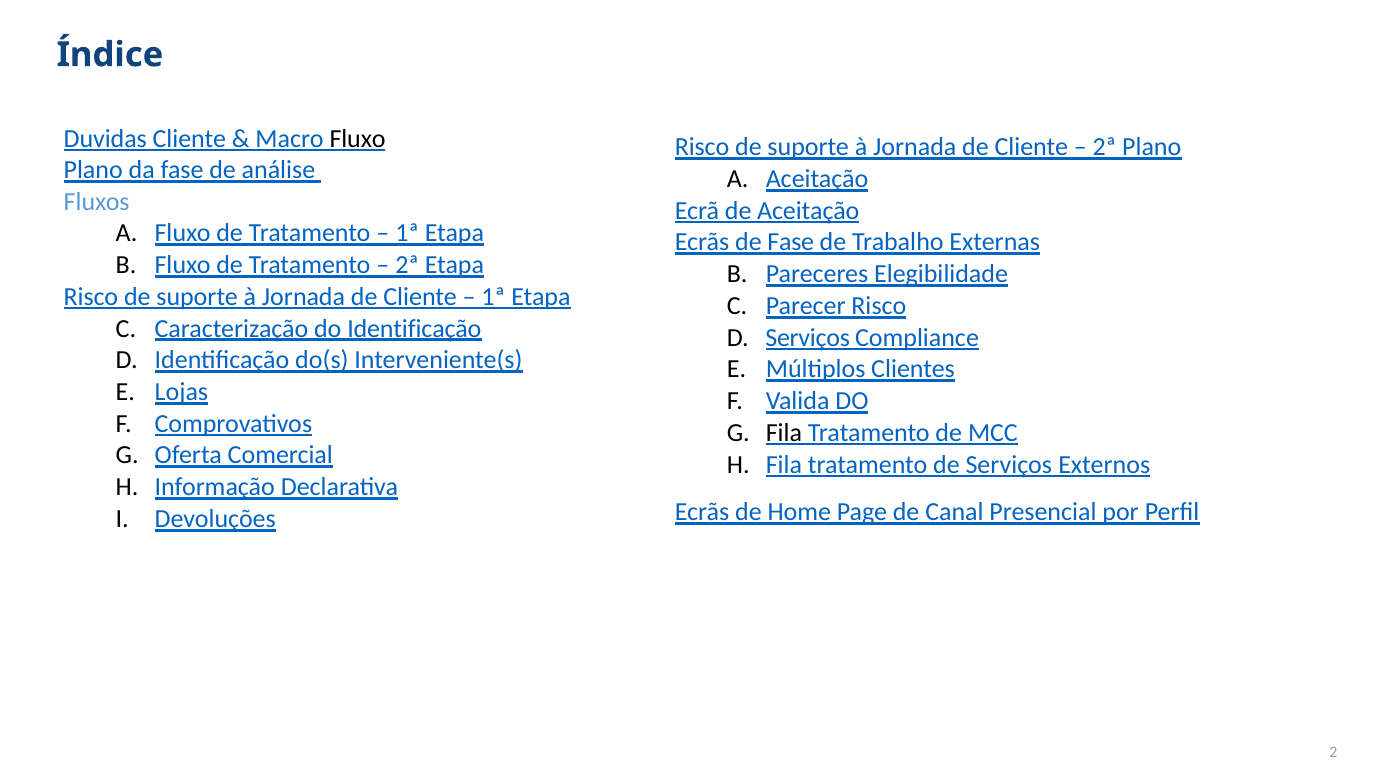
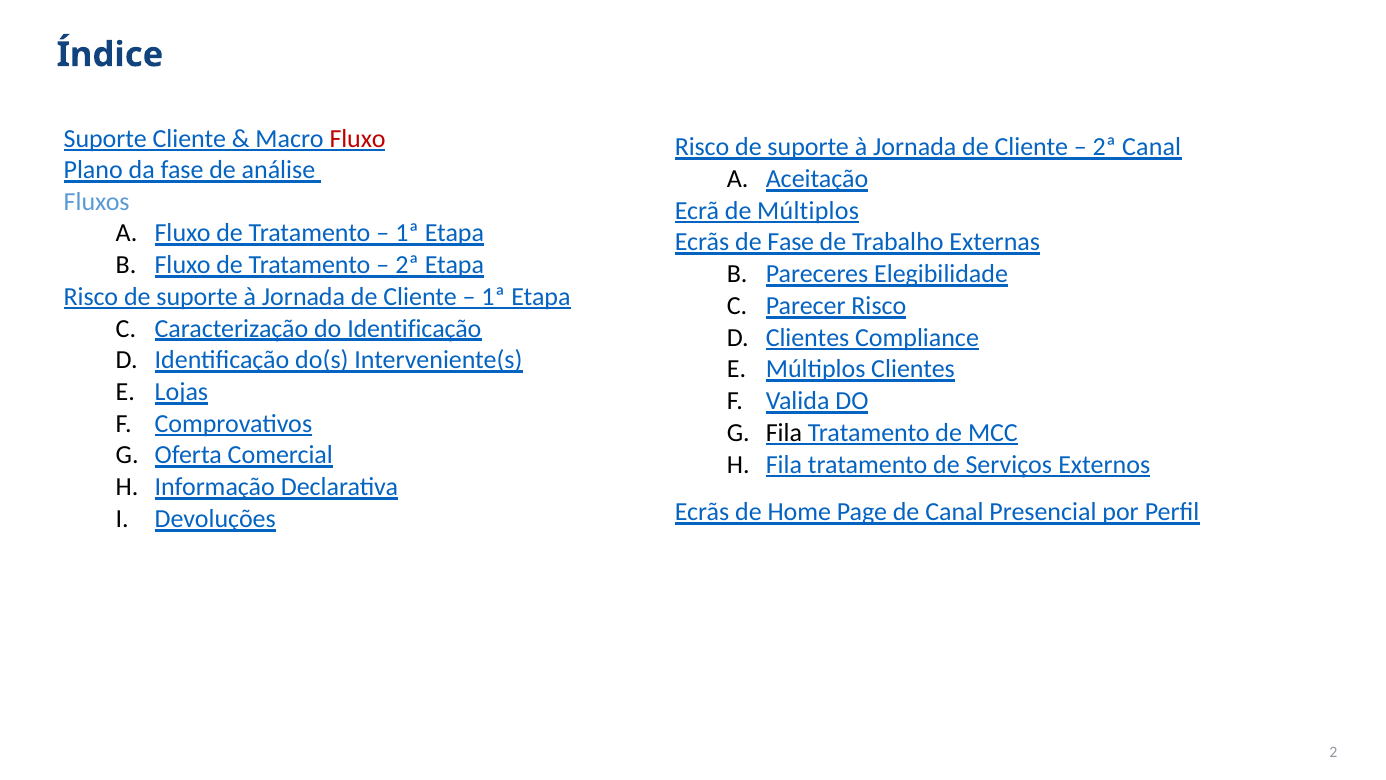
Duvidas: Duvidas -> Suporte (105, 139)
Fluxo colour: black -> red (358, 139)
2ª Plano: Plano -> Canal (1152, 147)
de Aceitação: Aceitação -> Múltiplos (808, 211)
Serviços: Serviços -> Clientes (808, 337)
